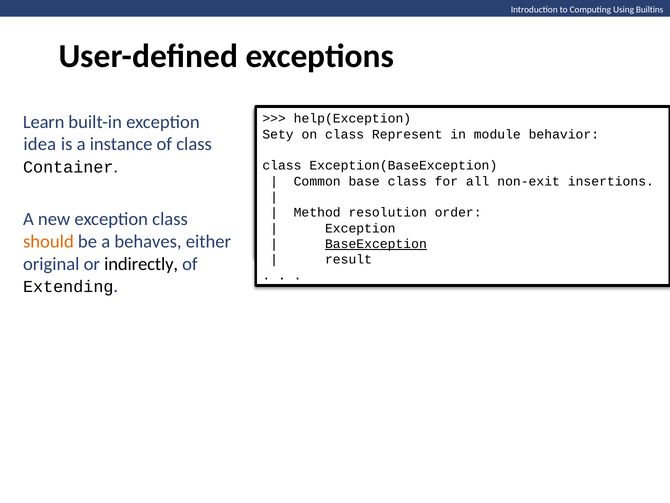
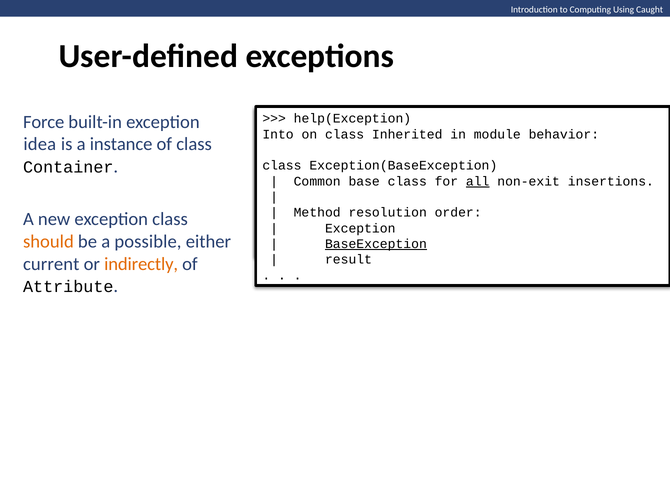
Builtins: Builtins -> Caught (650, 10)
Learn: Learn -> Force (44, 122)
Sety: Sety -> Into (278, 134)
Represent: Represent -> Inherited (407, 134)
all underline: none -> present (478, 181)
behaves: behaves -> possible (148, 241)
original: original -> current (51, 264)
indirectly colour: black -> orange (141, 264)
Extending: Extending -> Attribute (68, 287)
